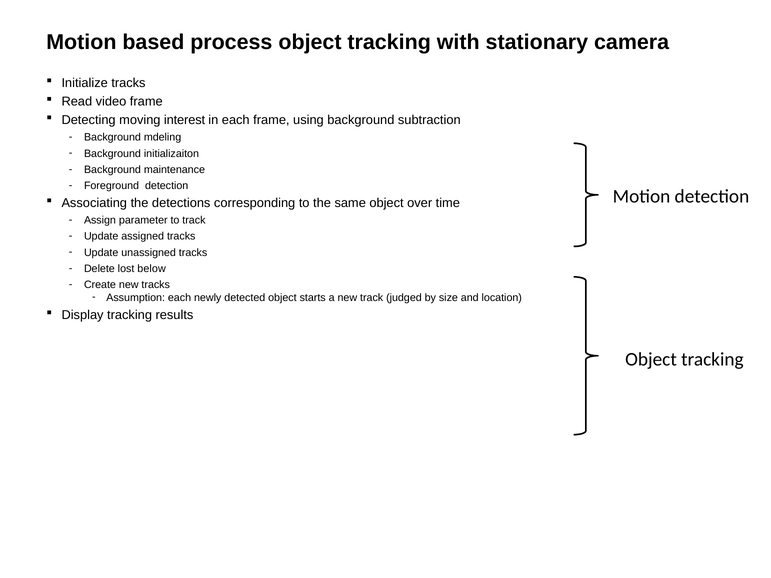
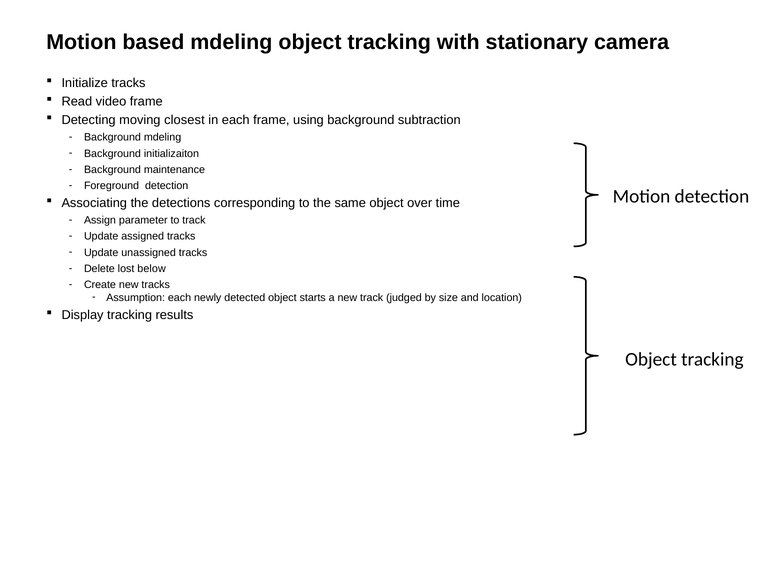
based process: process -> mdeling (231, 42)
interest: interest -> closest (184, 120)
